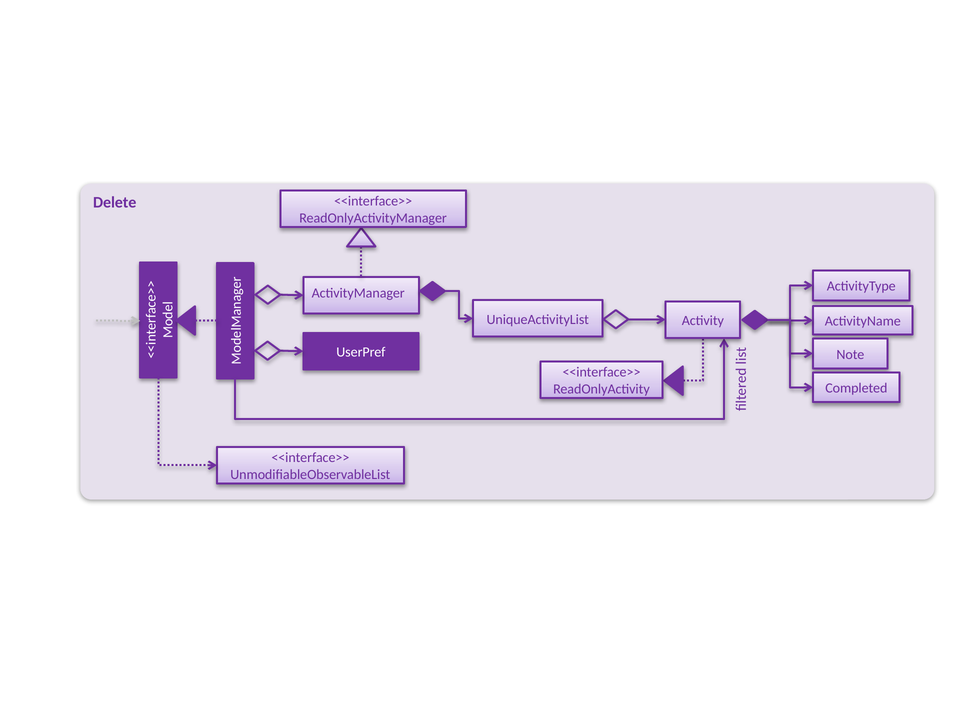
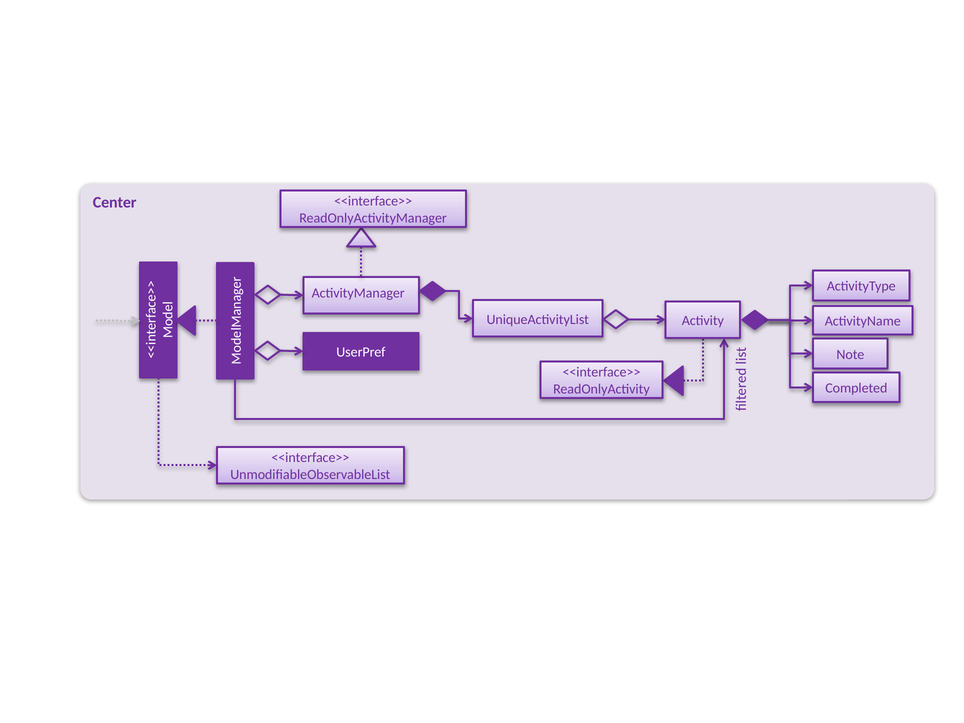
Delete: Delete -> Center (115, 202)
